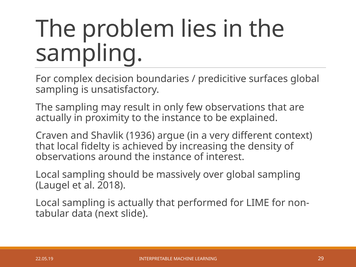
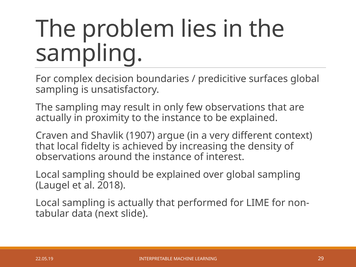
1936: 1936 -> 1907 (140, 136)
should be massively: massively -> explained (178, 175)
